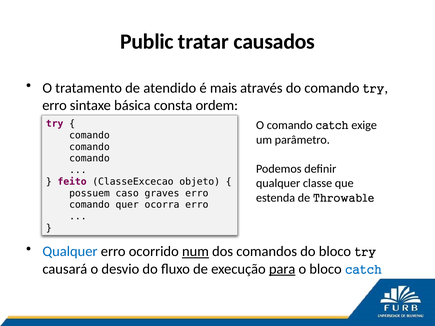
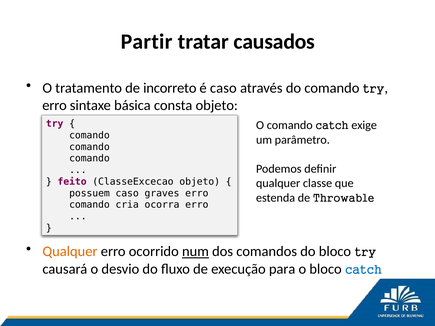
Public: Public -> Partir (147, 42)
atendido: atendido -> incorreto (170, 88)
é mais: mais -> caso (223, 88)
consta ordem: ordem -> objeto (217, 105)
quer: quer -> cria (127, 205)
Qualquer colour: blue -> orange (70, 252)
para underline: present -> none (282, 269)
